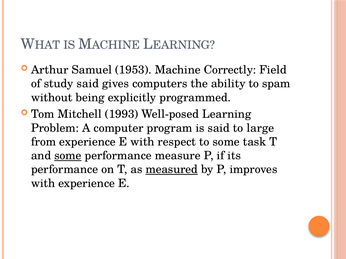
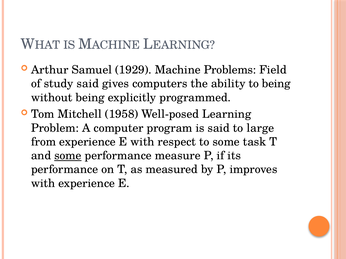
1953: 1953 -> 1929 (133, 70)
Correctly: Correctly -> Problems (230, 70)
to spam: spam -> being (276, 84)
1993: 1993 -> 1958 (122, 114)
measured underline: present -> none (172, 170)
